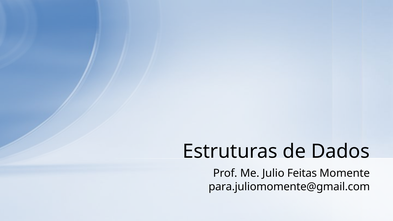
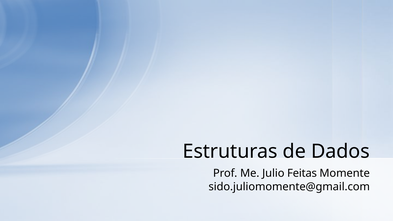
para.juliomomente@gmail.com: para.juliomomente@gmail.com -> sido.juliomomente@gmail.com (289, 187)
